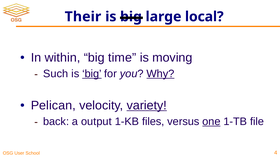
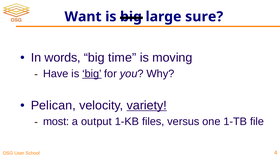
Their: Their -> Want (83, 17)
local: local -> sure (204, 17)
within: within -> words (63, 58)
Such: Such -> Have (56, 74)
Why underline: present -> none (160, 74)
back: back -> most (56, 122)
one underline: present -> none (211, 122)
